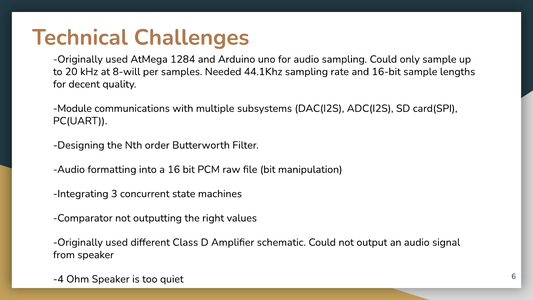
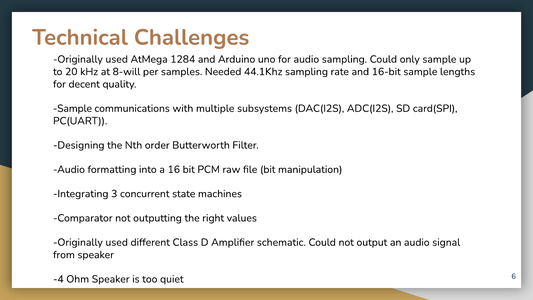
Module: Module -> Sample (72, 108)
